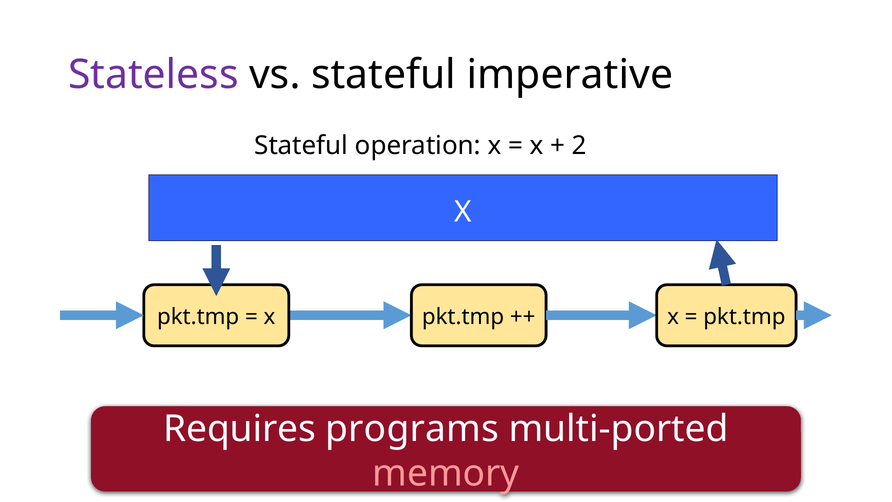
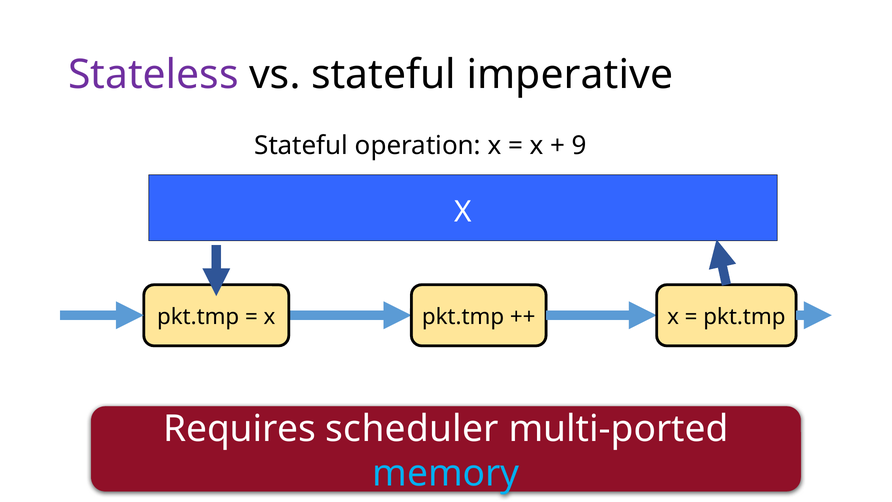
2: 2 -> 9 (579, 146)
programs: programs -> scheduler (412, 429)
memory colour: pink -> light blue (446, 473)
